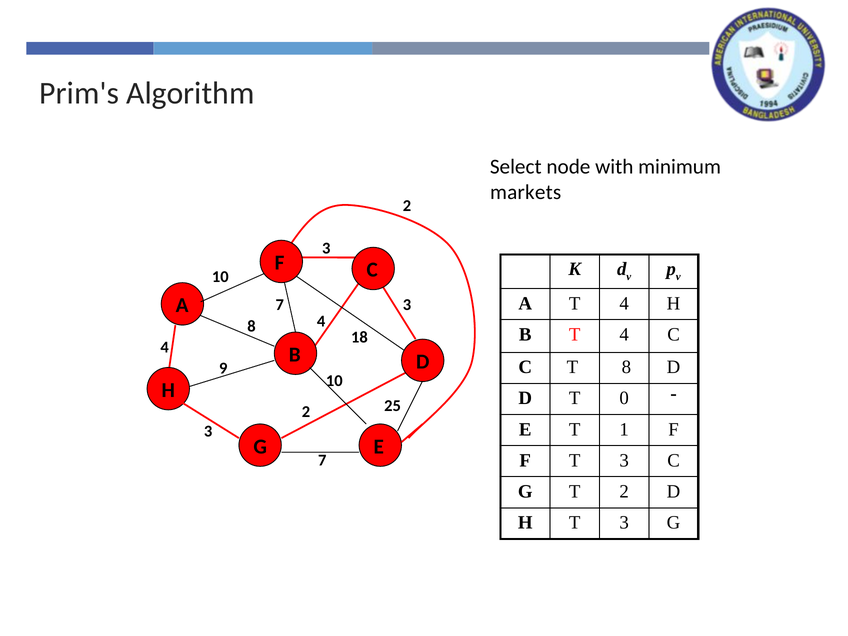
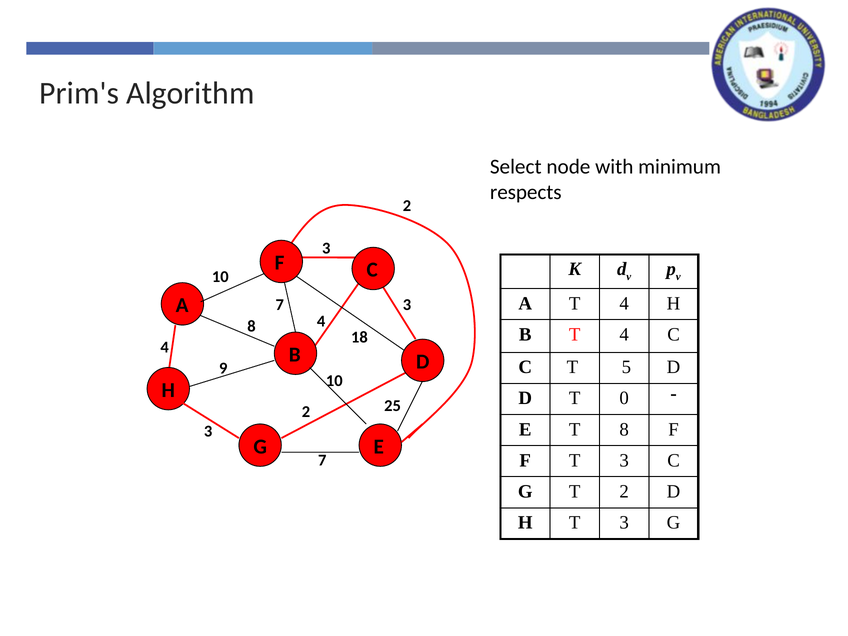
markets: markets -> respects (526, 192)
T 8: 8 -> 5 (626, 367)
T 1: 1 -> 8 (624, 429)
